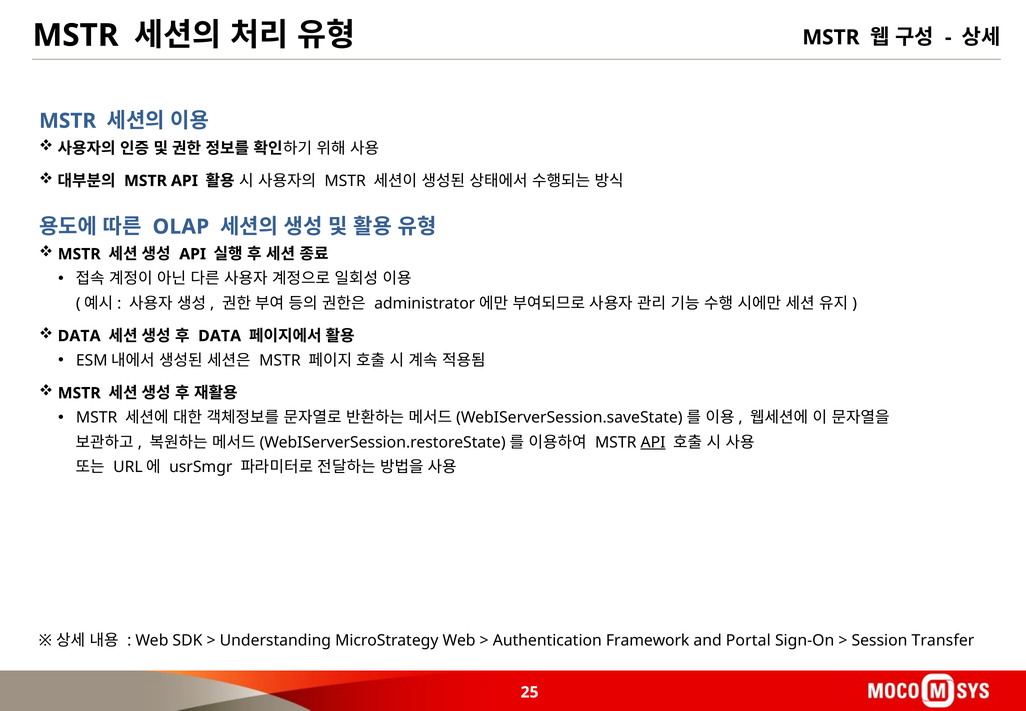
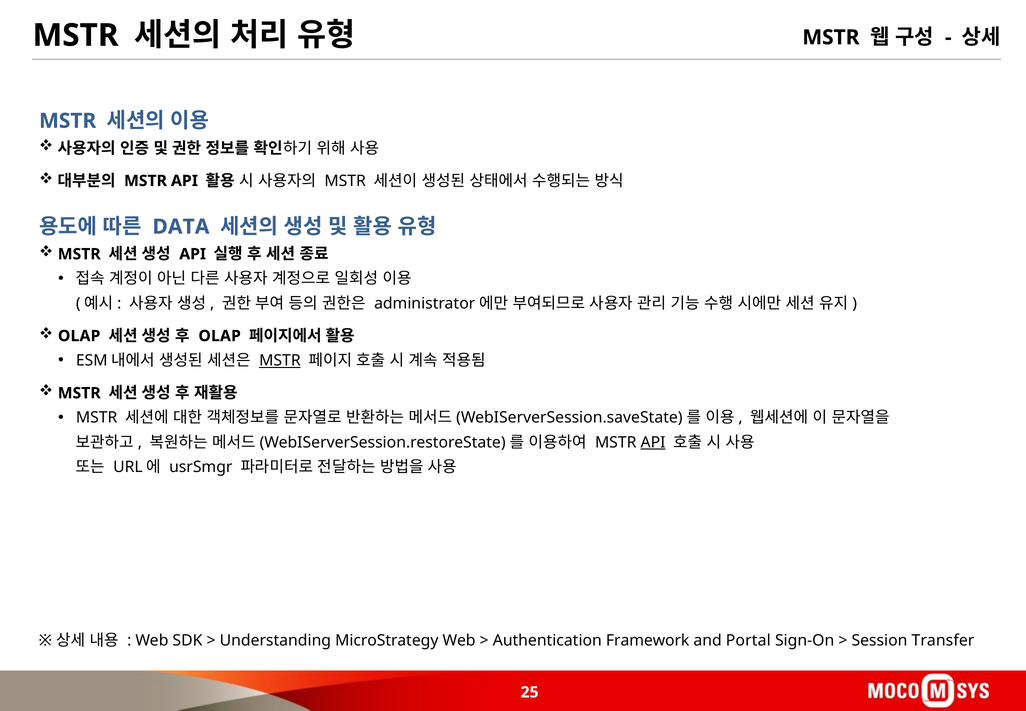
OLAP: OLAP -> DATA (181, 227)
DATA: DATA -> OLAP (79, 336)
DATA: DATA -> OLAP (220, 336)
MSTR underline: none -> present (280, 360)
